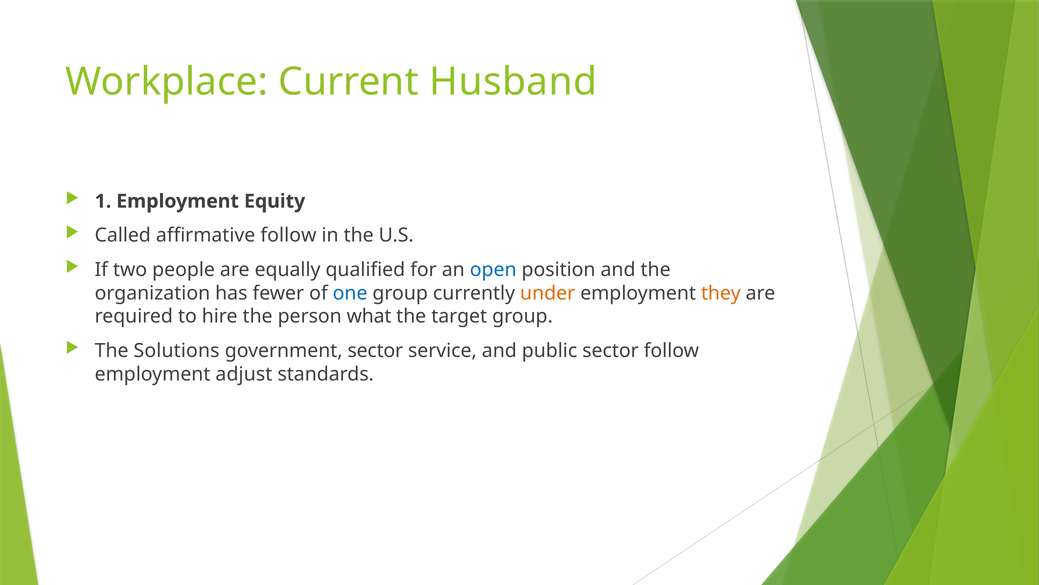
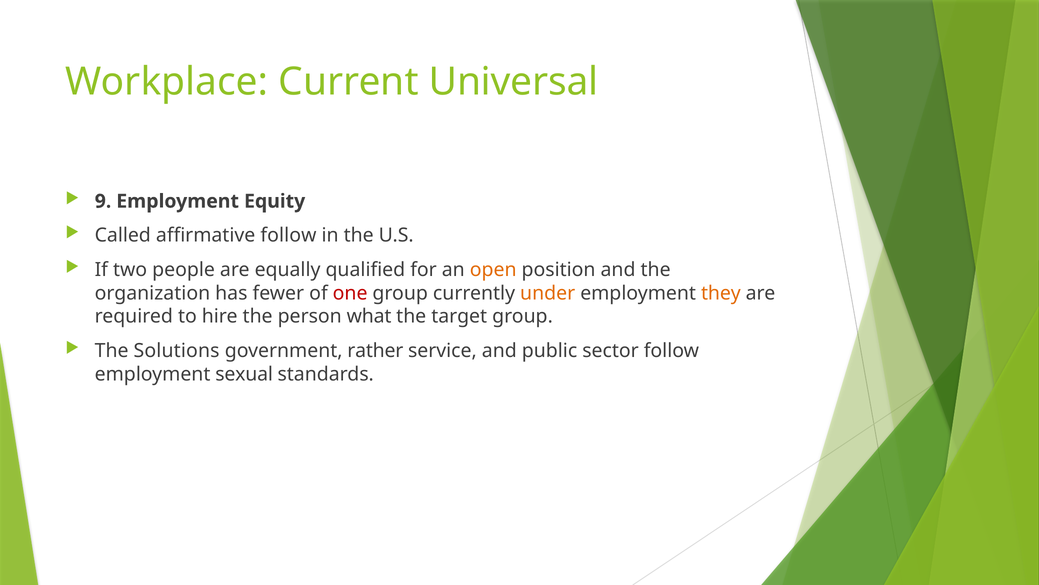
Husband: Husband -> Universal (514, 82)
1: 1 -> 9 (103, 201)
open colour: blue -> orange (493, 269)
one colour: blue -> red (350, 293)
government sector: sector -> rather (375, 350)
adjust: adjust -> sexual (244, 374)
